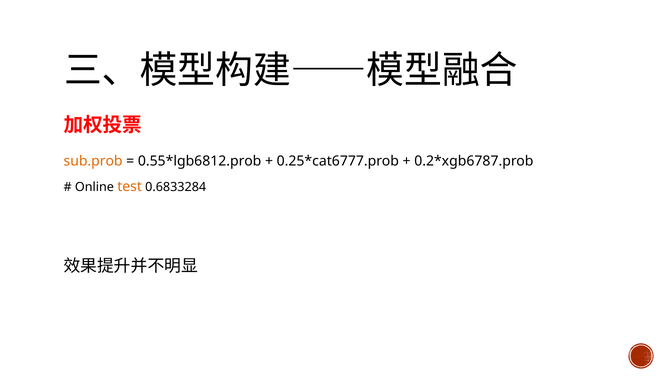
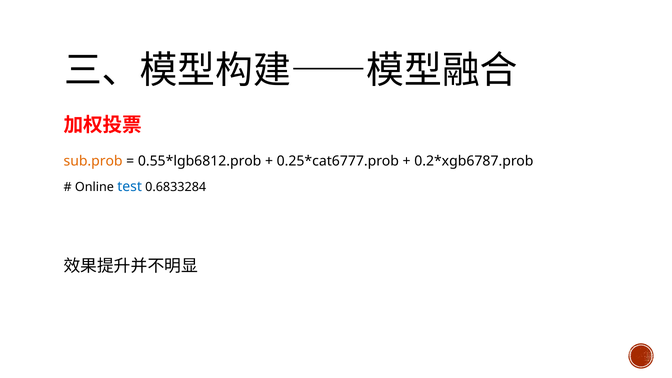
test colour: orange -> blue (130, 186)
